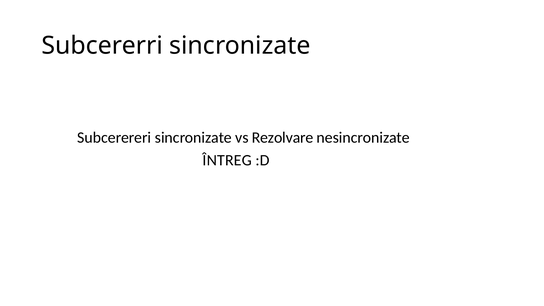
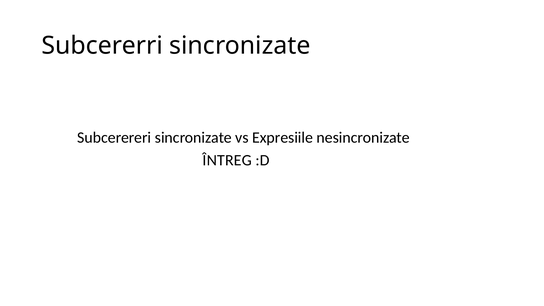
Rezolvare: Rezolvare -> Expresiile (283, 137)
